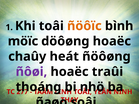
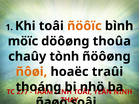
döôøng hoaëc: hoaëc -> thoûa (112, 41)
heát: heát -> tònh (64, 57)
ñôøi colour: purple -> orange (31, 72)
